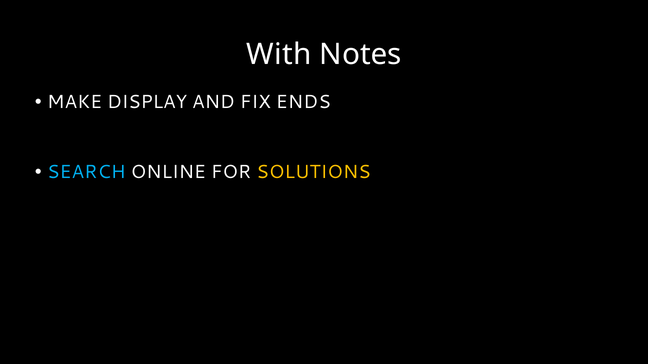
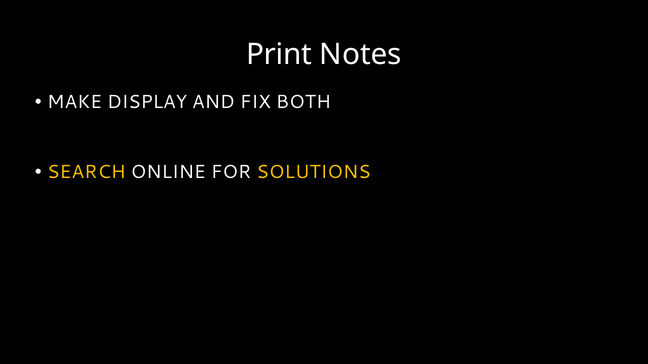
With: With -> Print (279, 54)
ENDS: ENDS -> BOTH (303, 102)
SEARCH colour: light blue -> yellow (86, 172)
